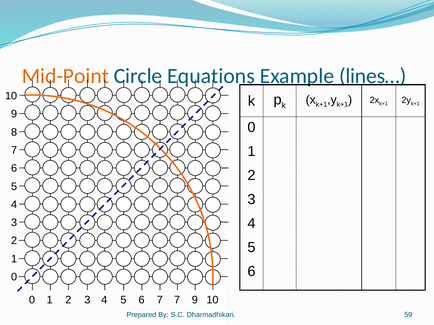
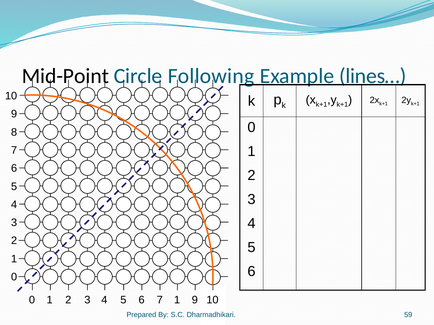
Mid-Point colour: orange -> black (65, 76)
Equations: Equations -> Following (211, 76)
7: 7 -> 1 (177, 300)
